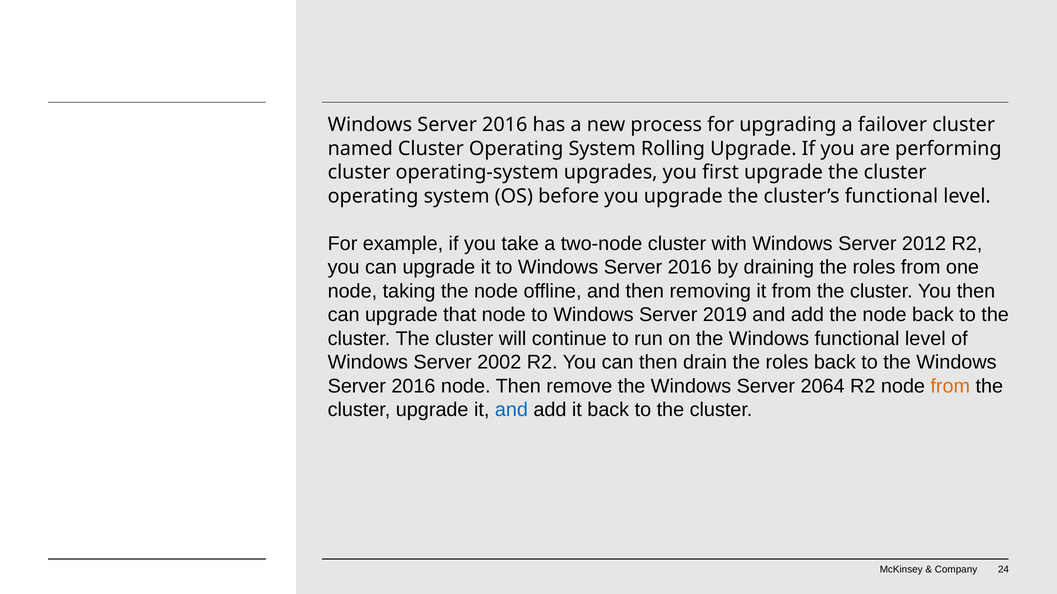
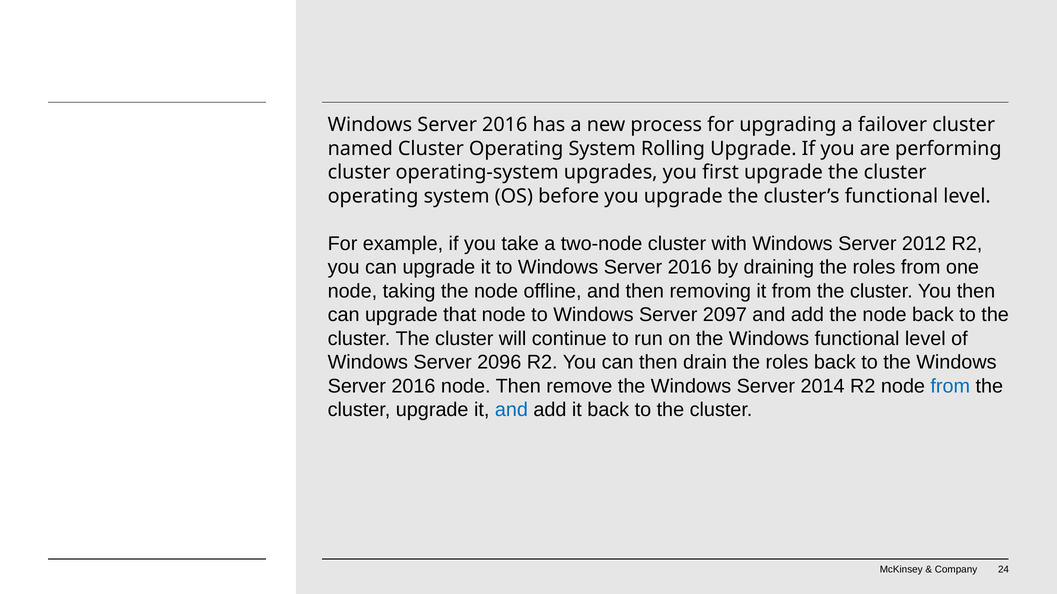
2019: 2019 -> 2097 (725, 315)
2002: 2002 -> 2096 (499, 363)
2064: 2064 -> 2014 (823, 386)
from colour: orange -> blue (950, 386)
